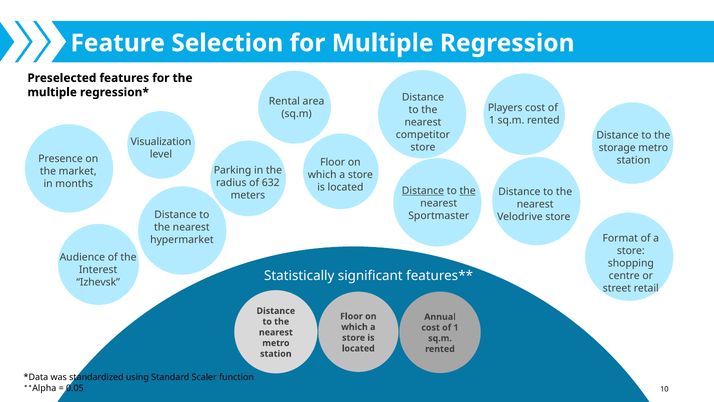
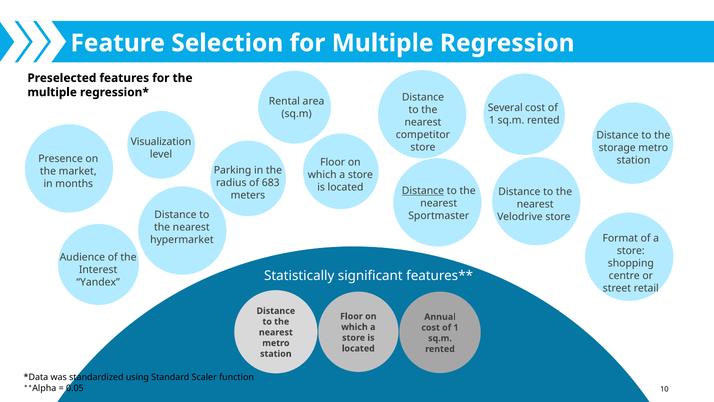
Players: Players -> Several (505, 108)
632: 632 -> 683 (271, 182)
the underline: present -> none (468, 190)
Izhevsk: Izhevsk -> Yandex (98, 282)
